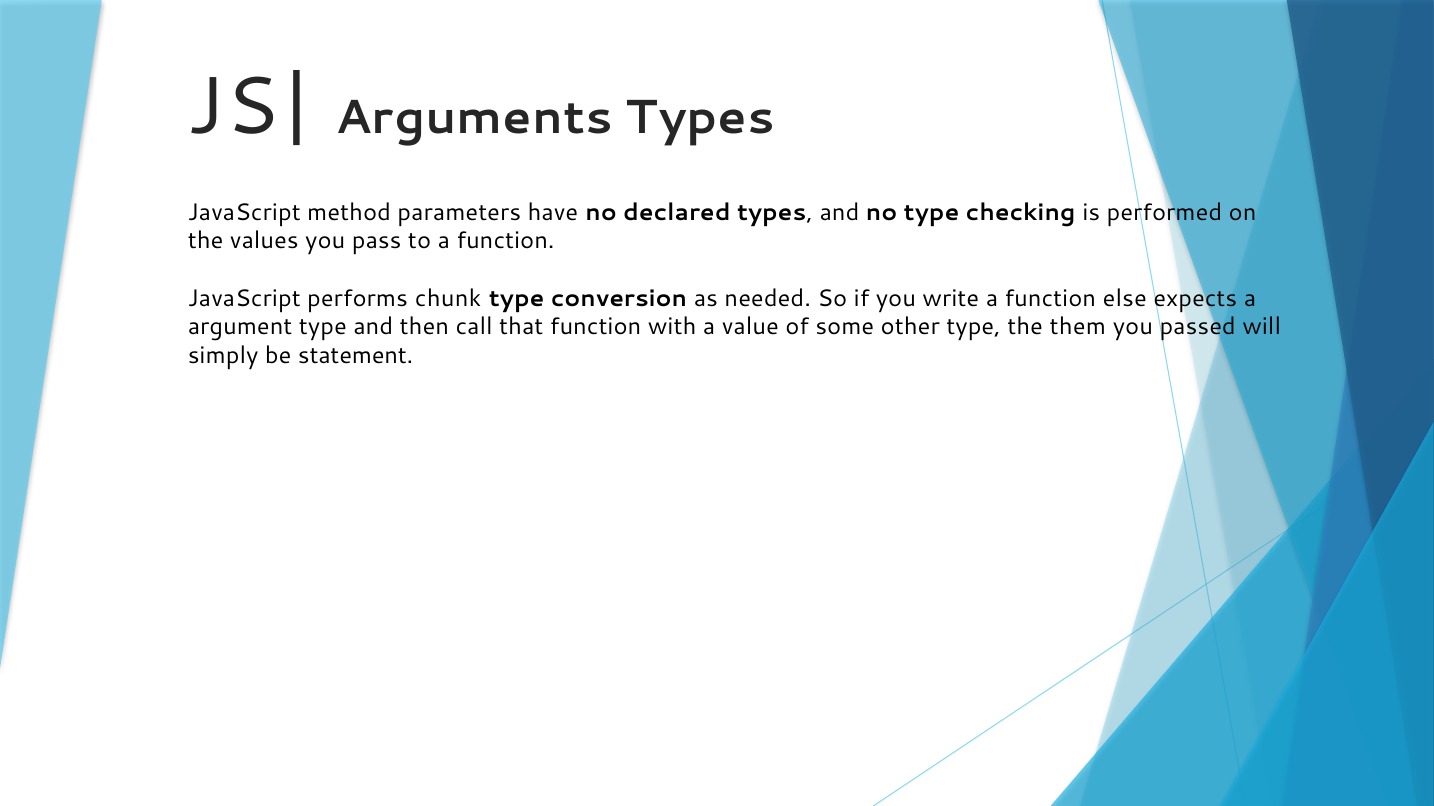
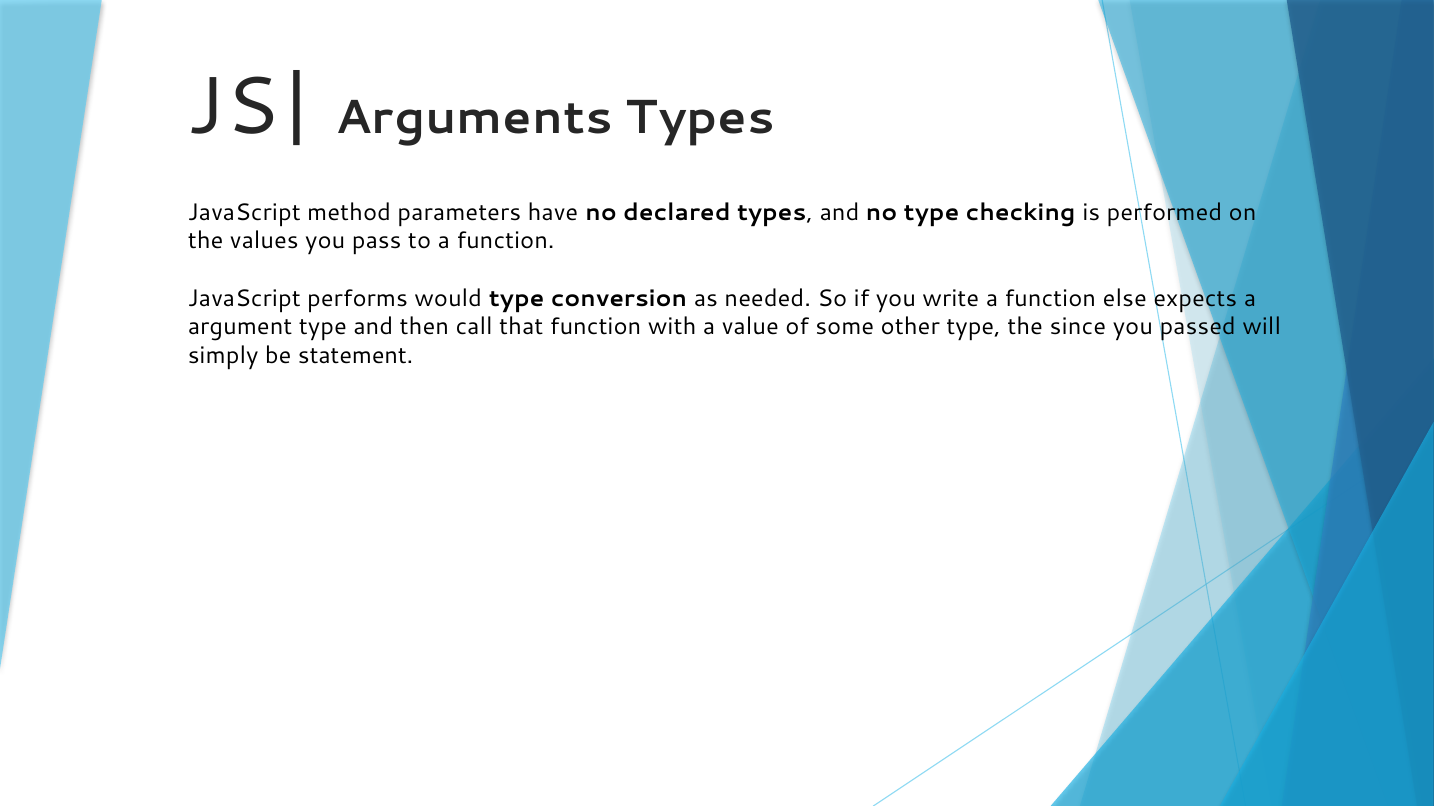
chunk: chunk -> would (448, 298)
them: them -> since (1078, 327)
